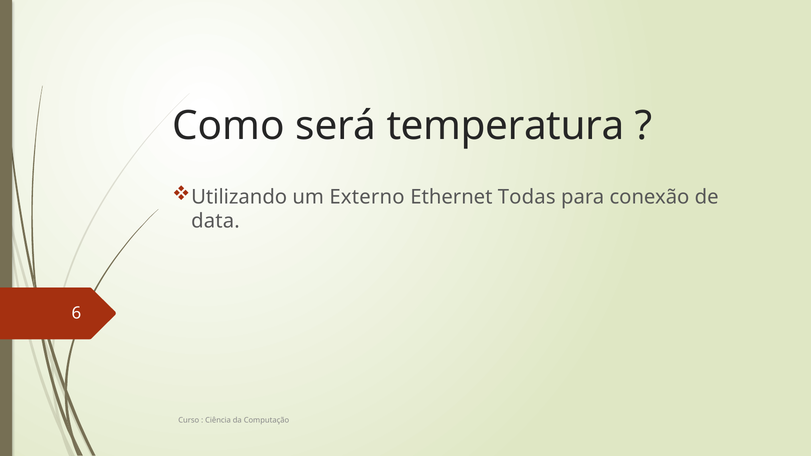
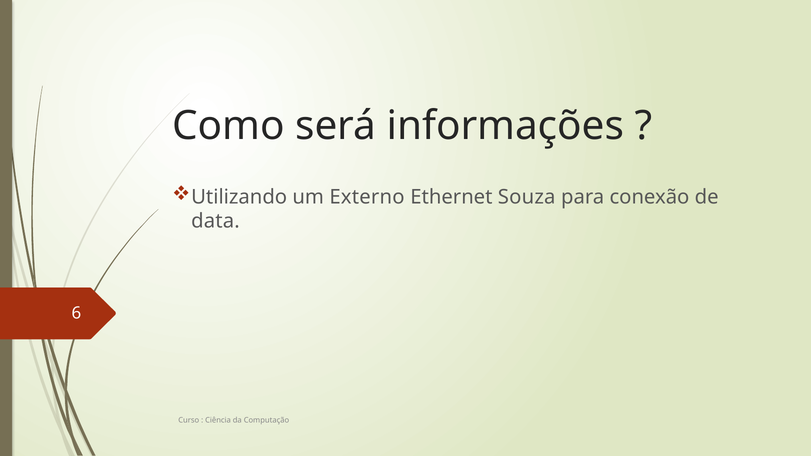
temperatura: temperatura -> informações (505, 126)
Todas: Todas -> Souza (527, 197)
